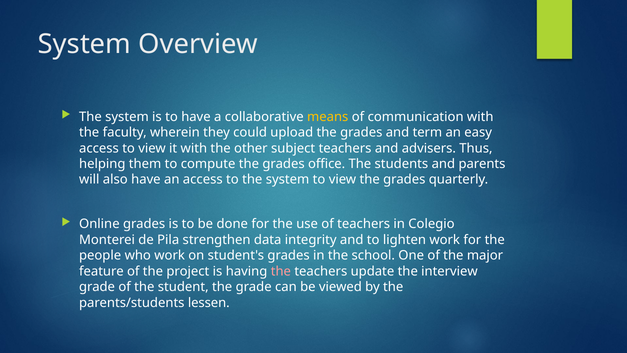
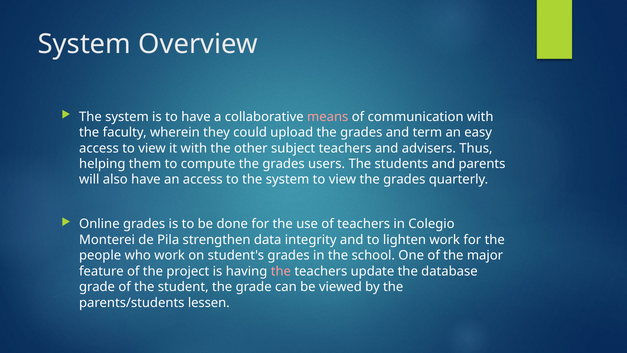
means colour: yellow -> pink (328, 117)
office: office -> users (327, 164)
interview: interview -> database (449, 271)
